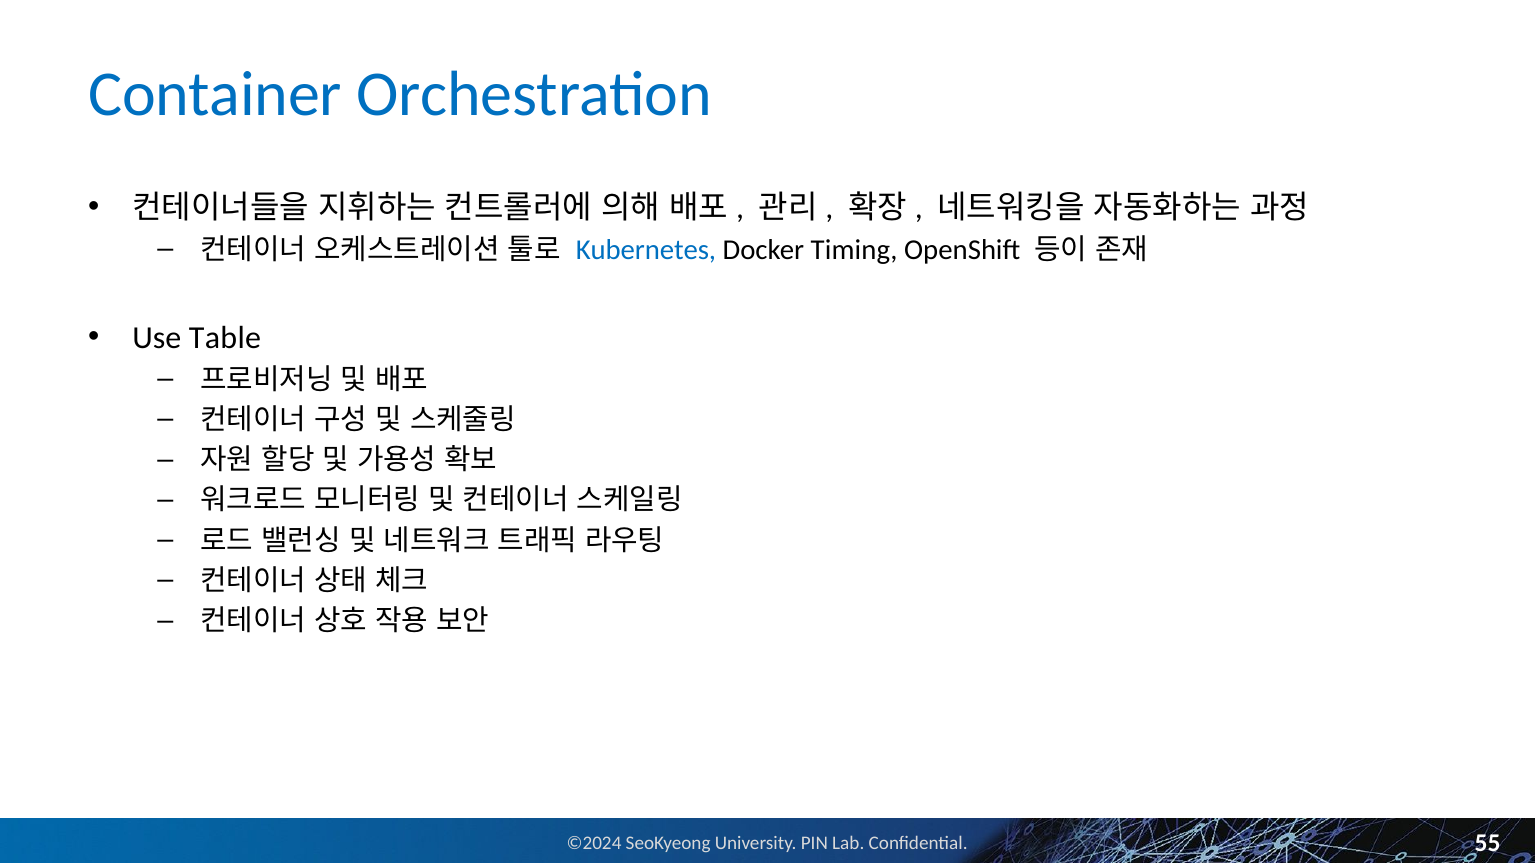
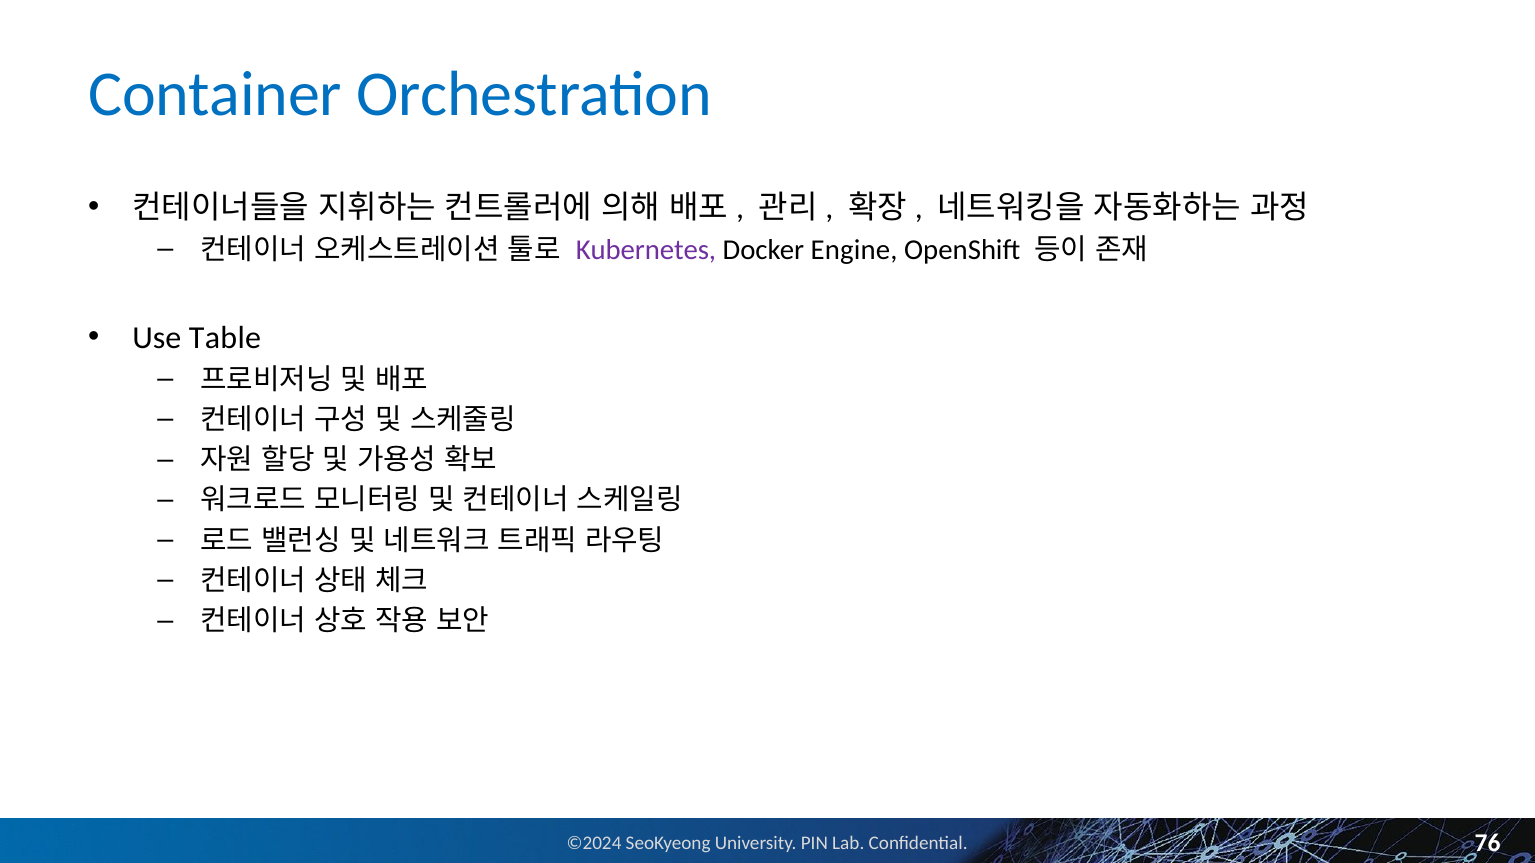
Kubernetes colour: blue -> purple (646, 250)
Timing: Timing -> Engine (854, 250)
55: 55 -> 76 (1488, 844)
